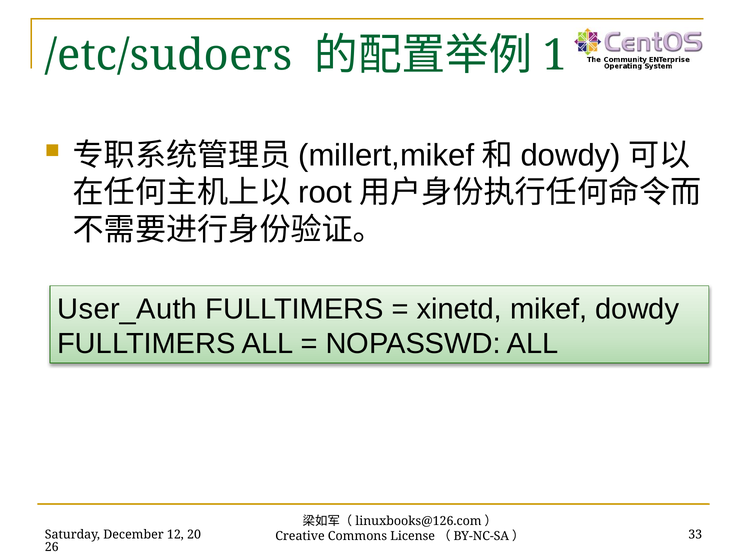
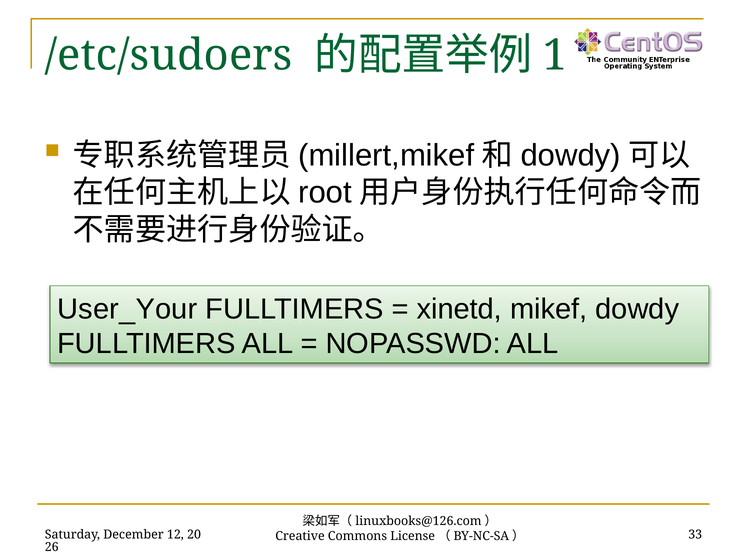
User_Auth: User_Auth -> User_Your (127, 309)
